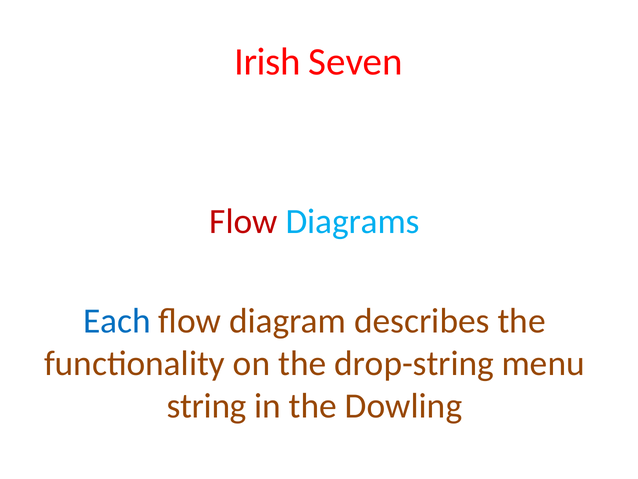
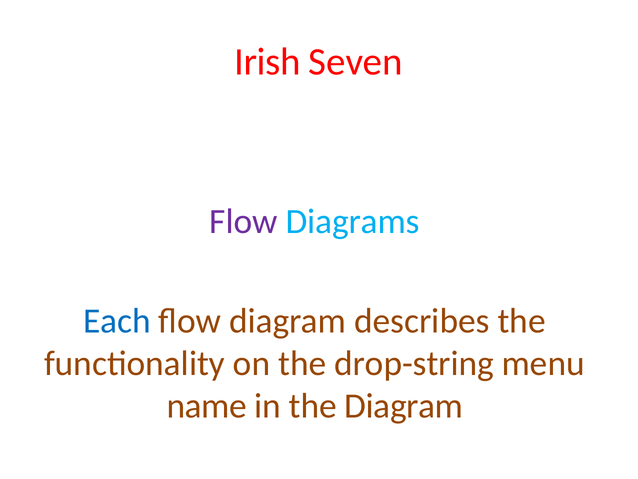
Flow colour: red -> purple (244, 221)
string: string -> name (207, 406)
the Dowling: Dowling -> Diagram (404, 406)
